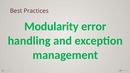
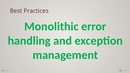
Modularity: Modularity -> Monolithic (51, 26)
